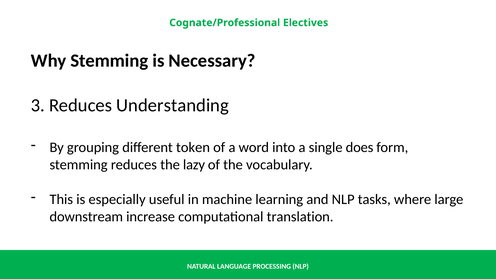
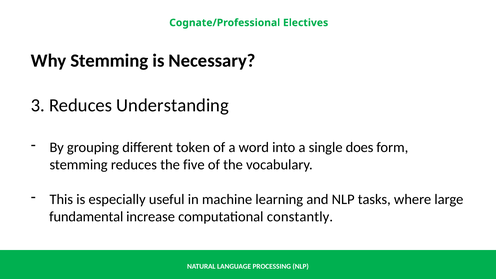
lazy: lazy -> five (194, 165)
downstream: downstream -> fundamental (86, 217)
translation: translation -> constantly (300, 217)
